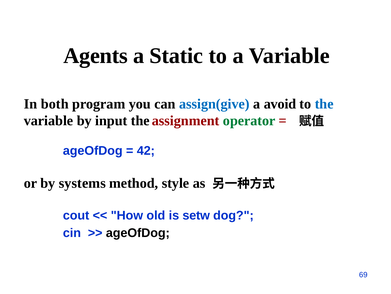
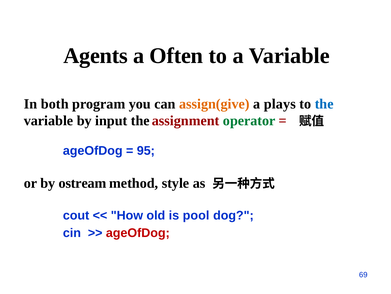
Static: Static -> Often (176, 56)
assign(give colour: blue -> orange (214, 104)
avoid: avoid -> plays (280, 104)
42: 42 -> 95 (146, 150)
systems: systems -> ostream (82, 183)
setw: setw -> pool (196, 215)
ageOfDog colour: black -> red (138, 232)
